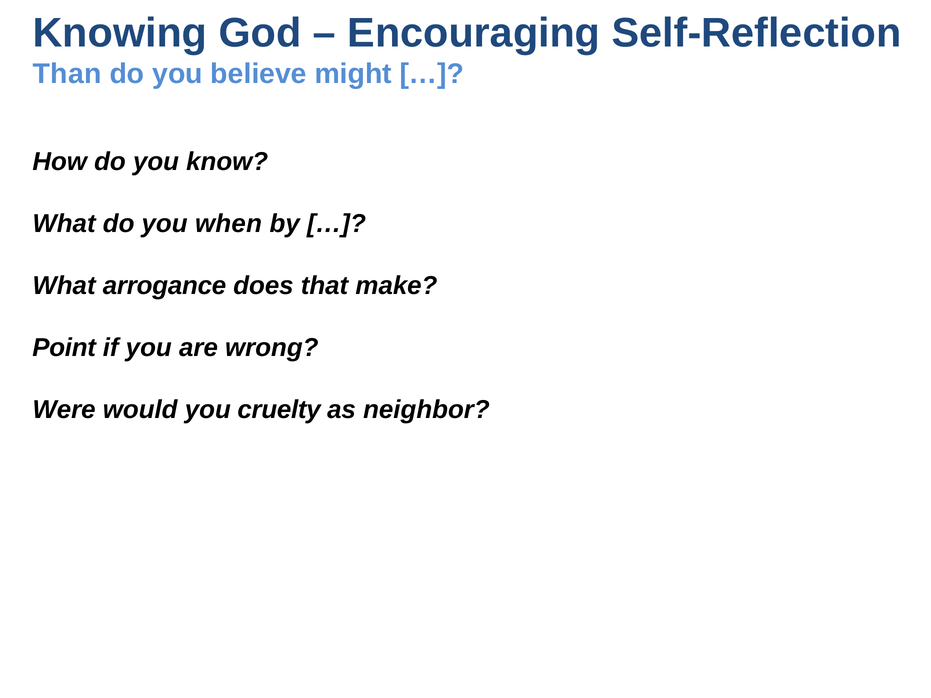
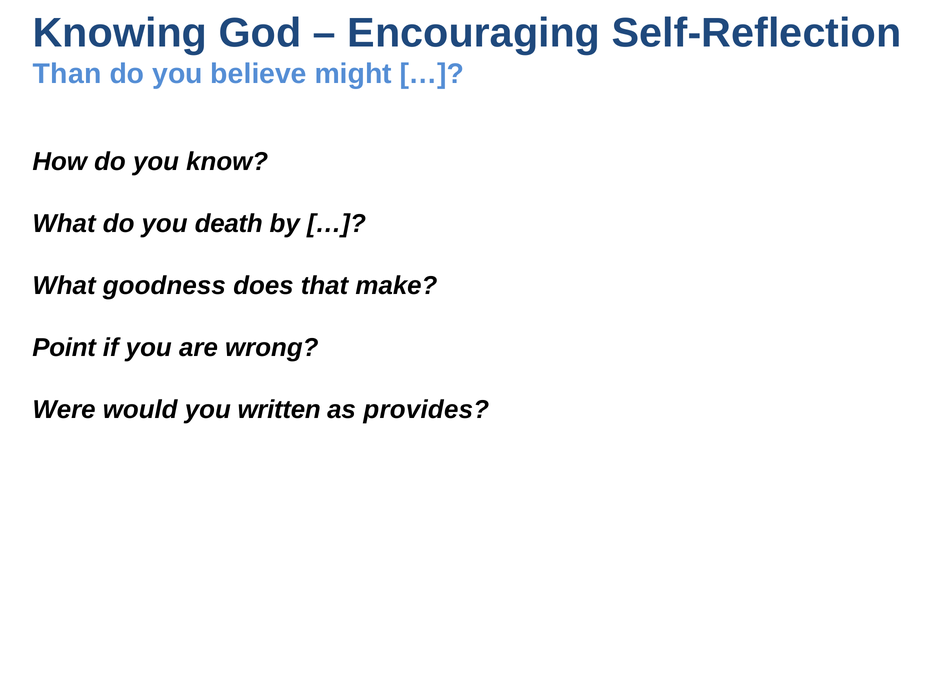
when: when -> death (229, 224)
arrogance: arrogance -> goodness (164, 286)
cruelty: cruelty -> written (279, 410)
neighbor: neighbor -> provides (426, 410)
